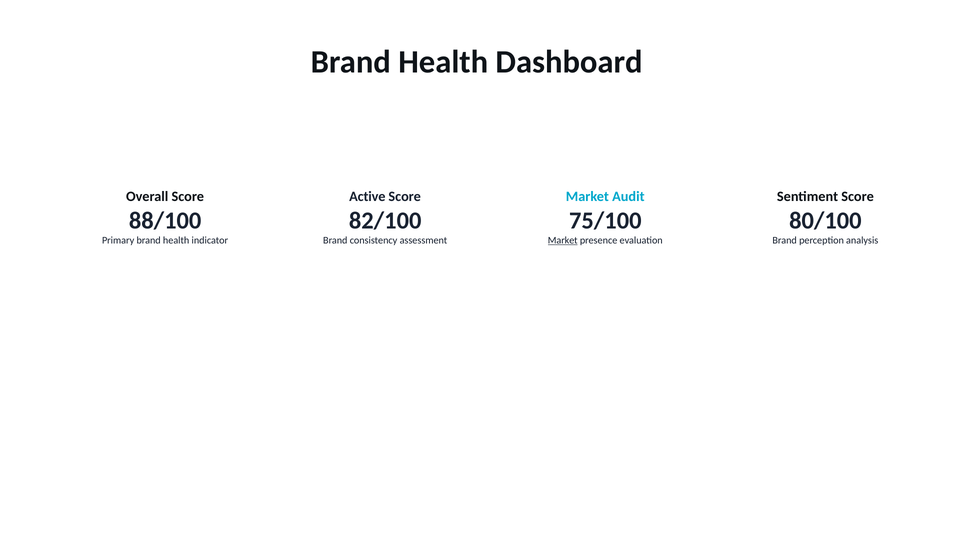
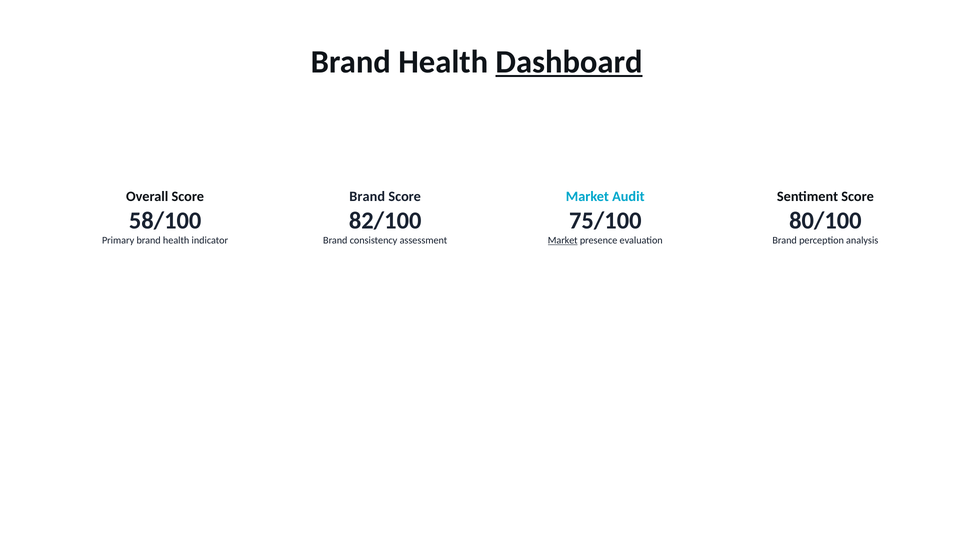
Dashboard underline: none -> present (569, 62)
Active: Active -> Brand (367, 197)
88/100: 88/100 -> 58/100 (165, 221)
